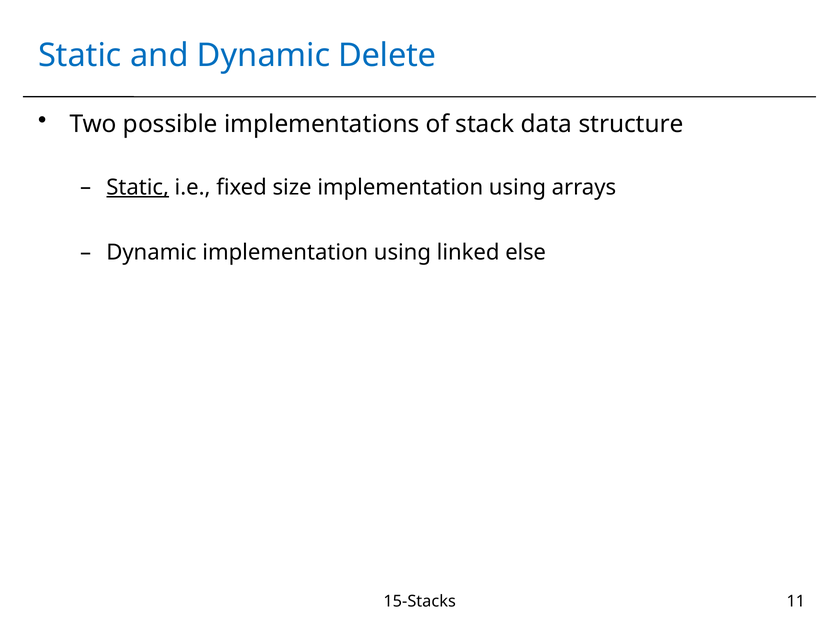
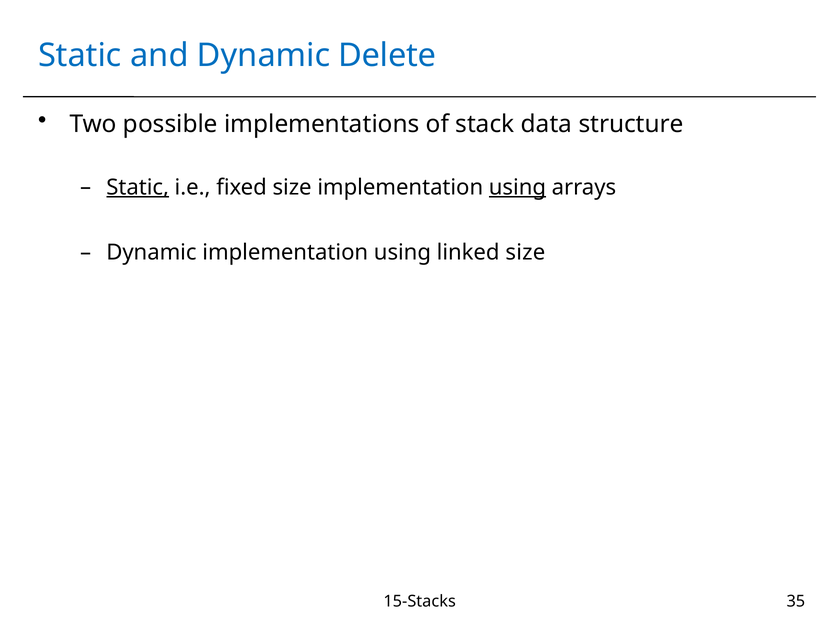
using underline: none -> present (517, 187)
linked else: else -> size (525, 252)
11: 11 -> 35 (796, 601)
